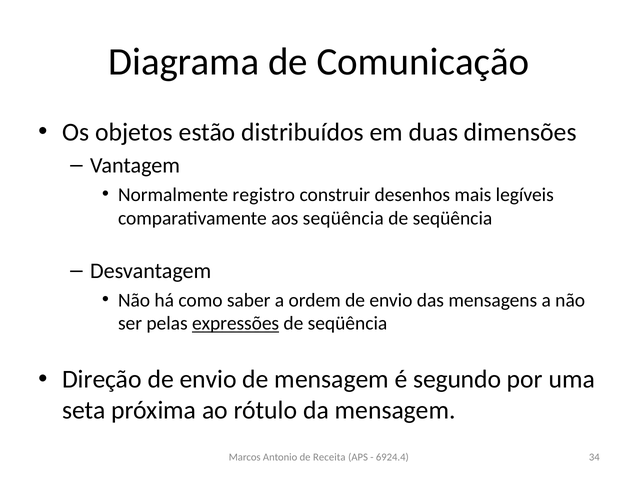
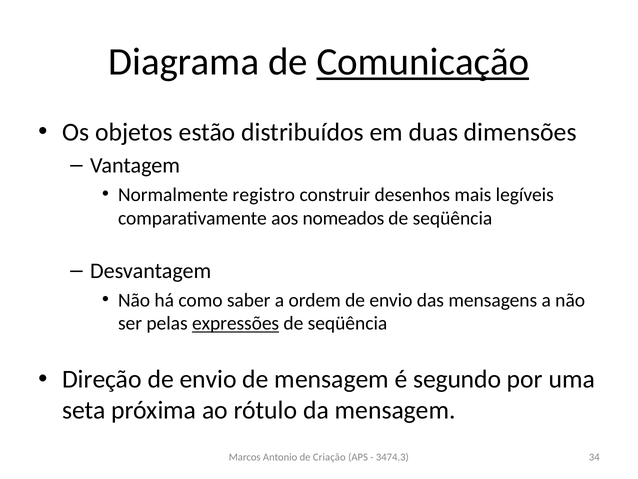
Comunicação underline: none -> present (423, 62)
aos seqüência: seqüência -> nomeados (343, 218)
Receita: Receita -> Criação (329, 457)
6924.4: 6924.4 -> 3474.3 (392, 457)
